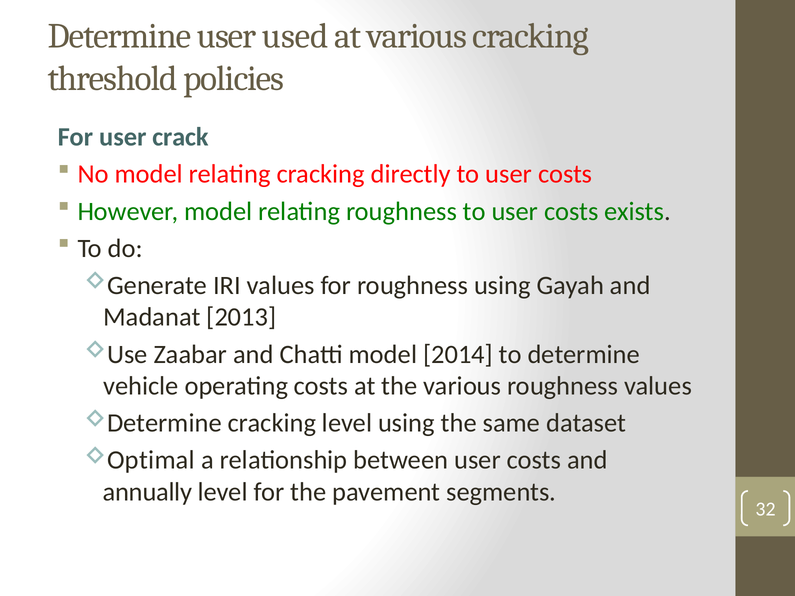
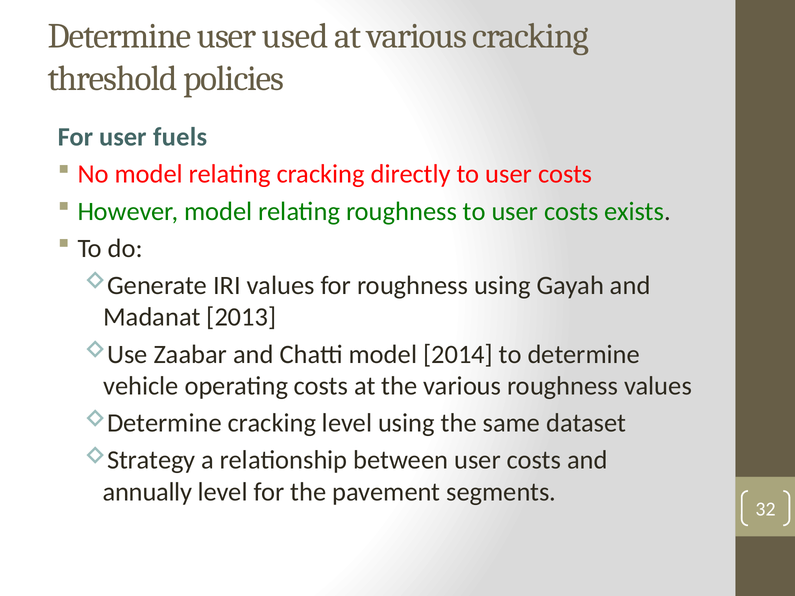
crack: crack -> fuels (180, 137)
Optimal: Optimal -> Strategy (151, 460)
